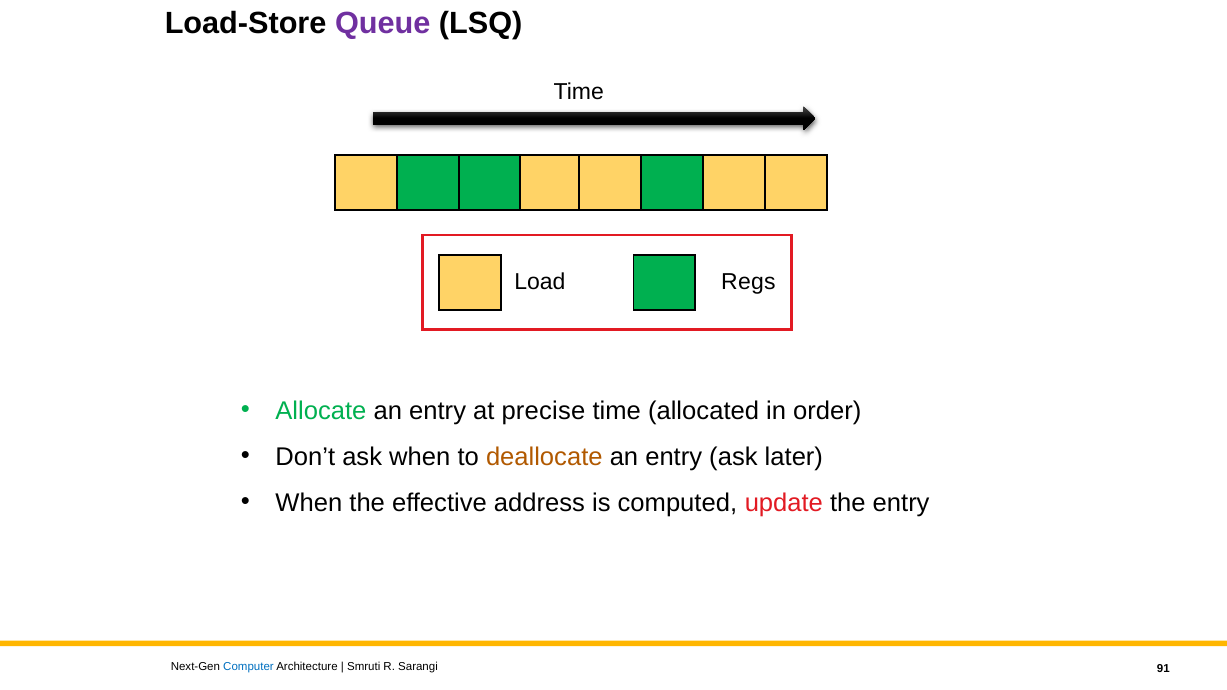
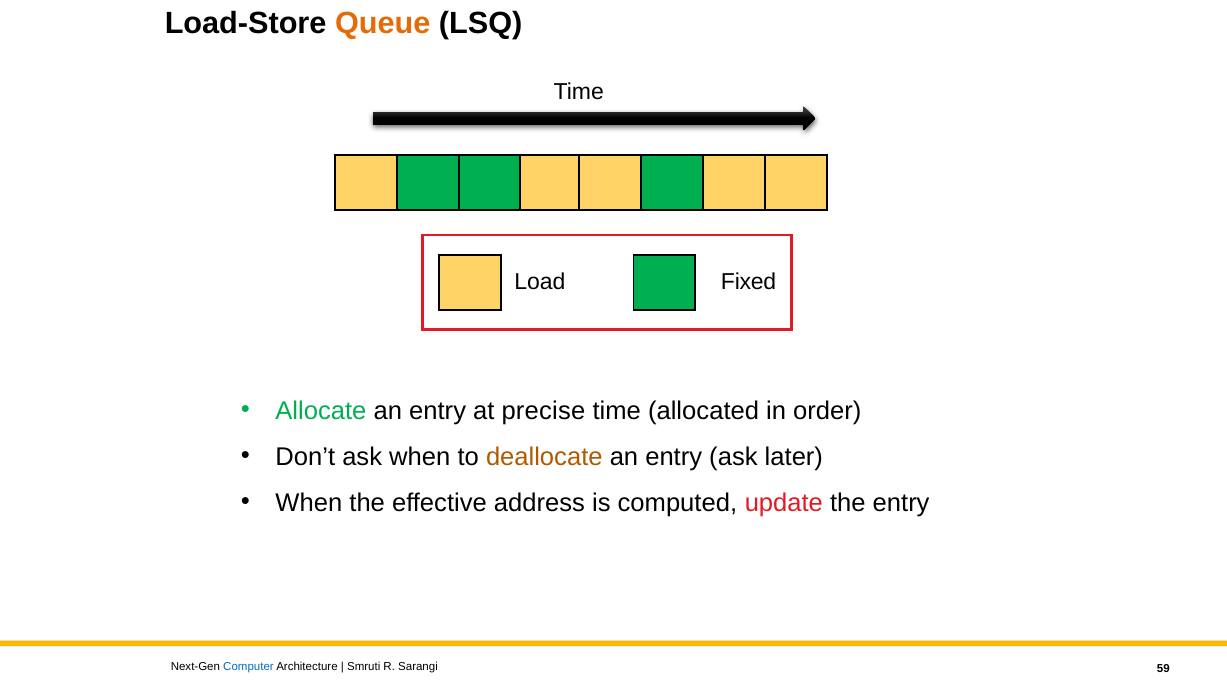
Queue colour: purple -> orange (383, 23)
Regs: Regs -> Fixed (749, 282)
91: 91 -> 59 (1163, 669)
